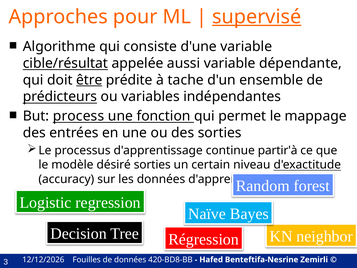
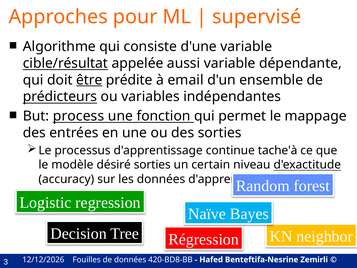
supervisé underline: present -> none (257, 17)
tache: tache -> email (186, 80)
partir'à: partir'à -> tache'à (278, 150)
